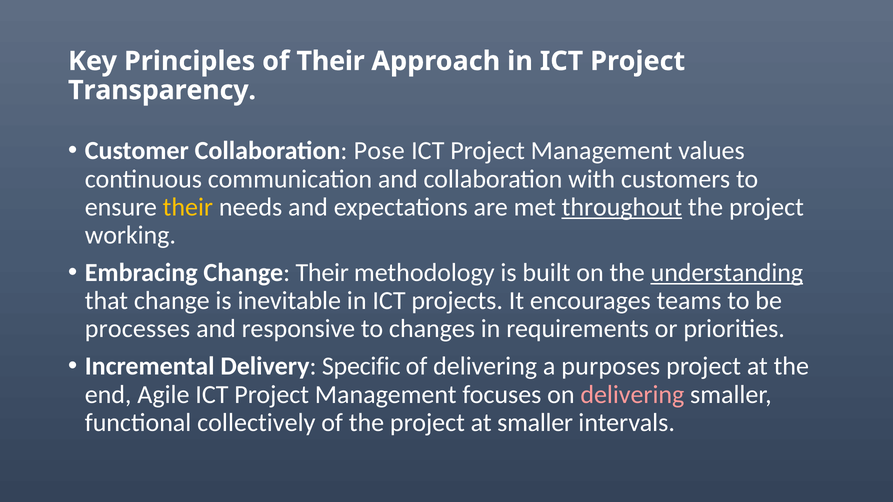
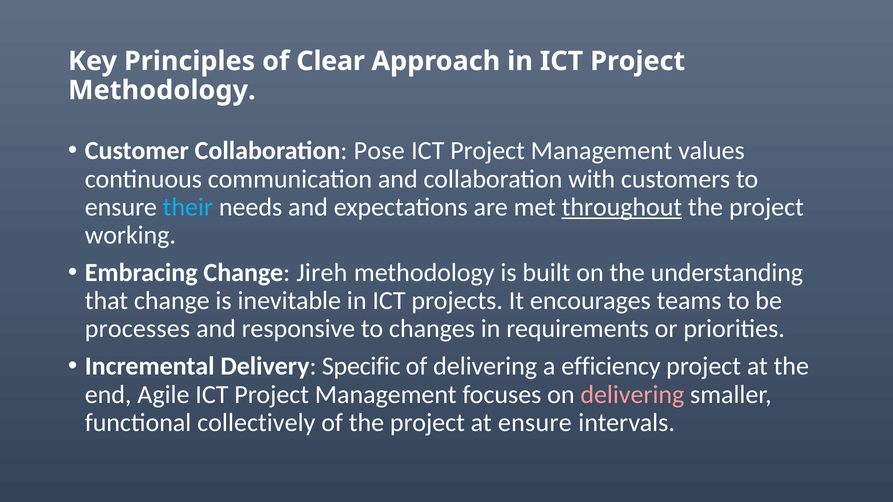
of Their: Their -> Clear (331, 61)
Transparency: Transparency -> Methodology (162, 90)
their colour: yellow -> light blue (188, 207)
Change Their: Their -> Jireh (322, 273)
understanding underline: present -> none (727, 273)
purposes: purposes -> efficiency (611, 367)
at smaller: smaller -> ensure (535, 423)
